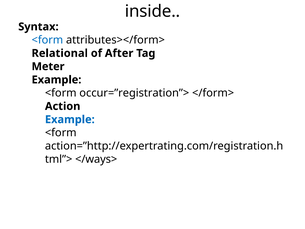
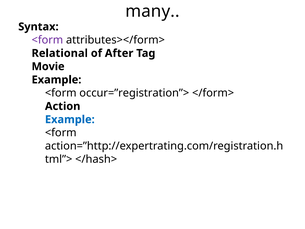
inside: inside -> many (152, 11)
<form colour: blue -> purple (47, 40)
Meter: Meter -> Movie (48, 66)
</ways>: </ways> -> </hash> (96, 159)
